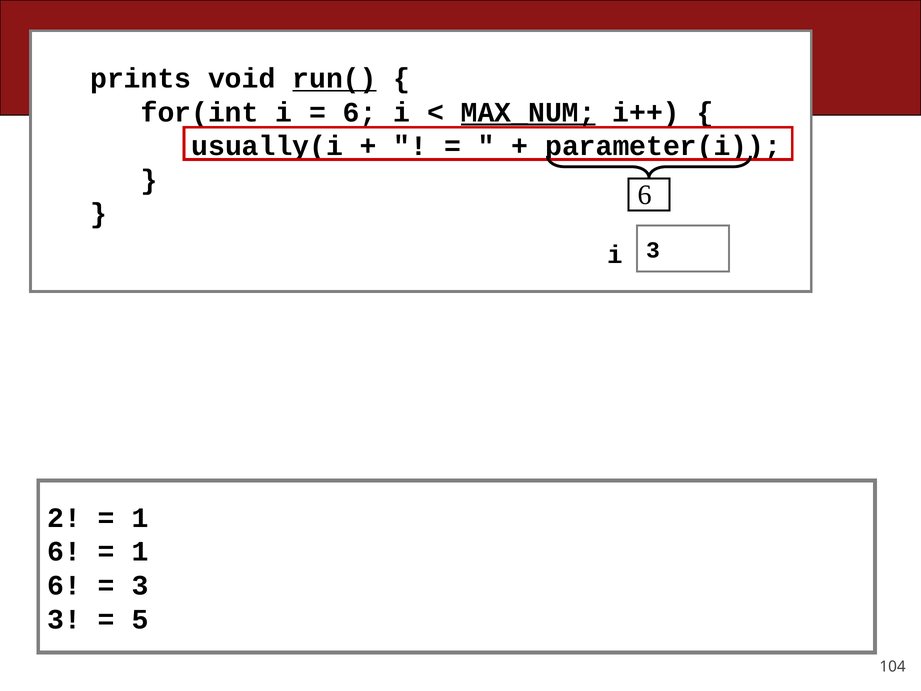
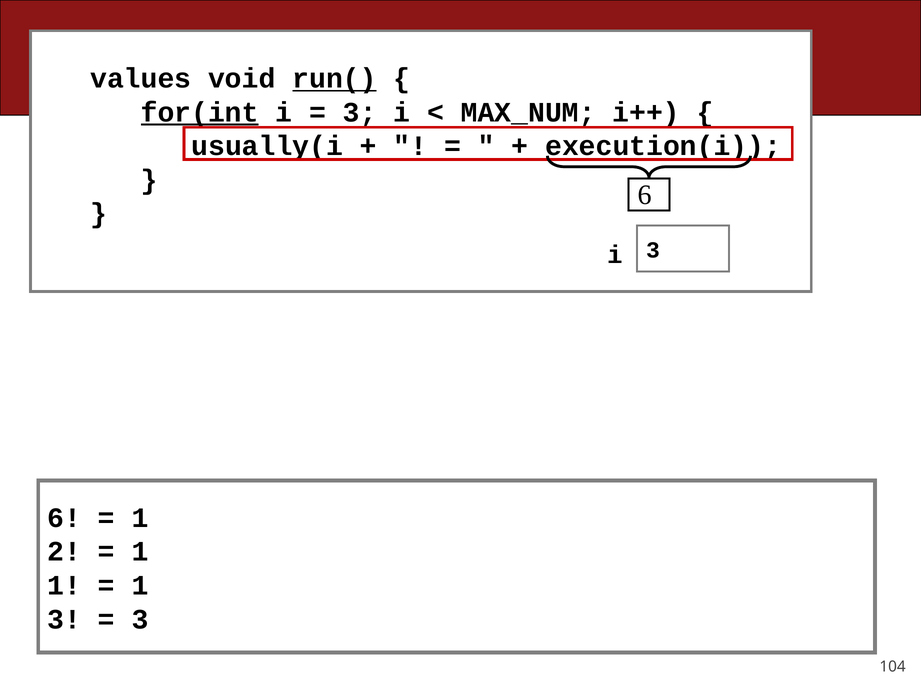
prints: prints -> values (141, 79)
for(int underline: none -> present (200, 112)
6: 6 -> 3 (360, 112)
MAX_NUM underline: present -> none (528, 112)
parameter(i: parameter(i -> execution(i (663, 146)
2: 2 -> 6 (64, 518)
6: 6 -> 2 (64, 551)
6: 6 -> 1 (64, 585)
3: 3 -> 1 (140, 585)
5: 5 -> 3 (140, 619)
